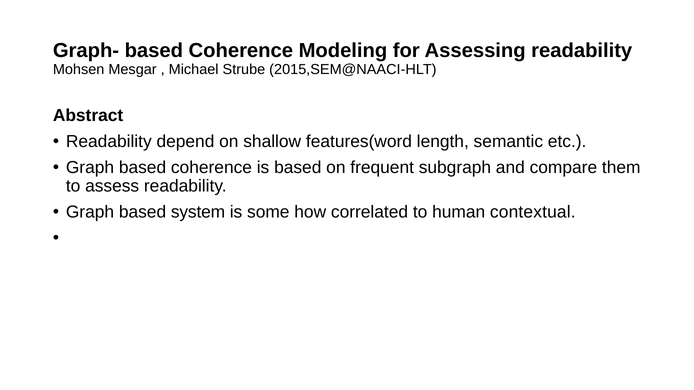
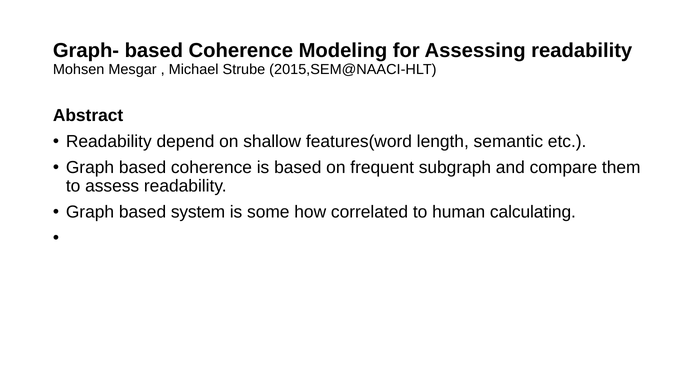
contextual: contextual -> calculating (533, 212)
